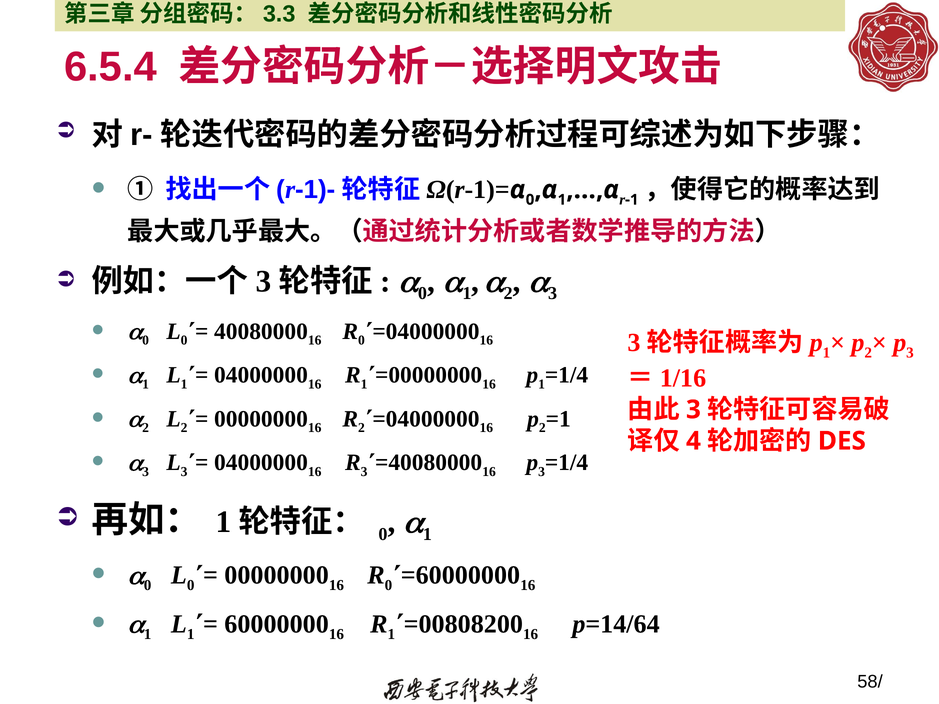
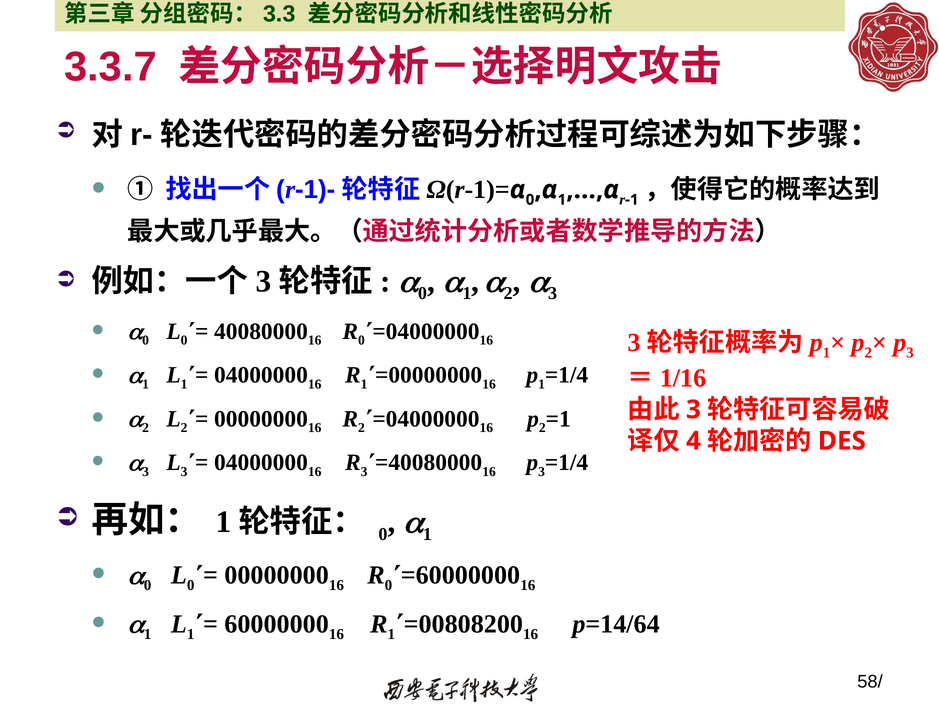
6.5.4: 6.5.4 -> 3.3.7 (111, 67)
